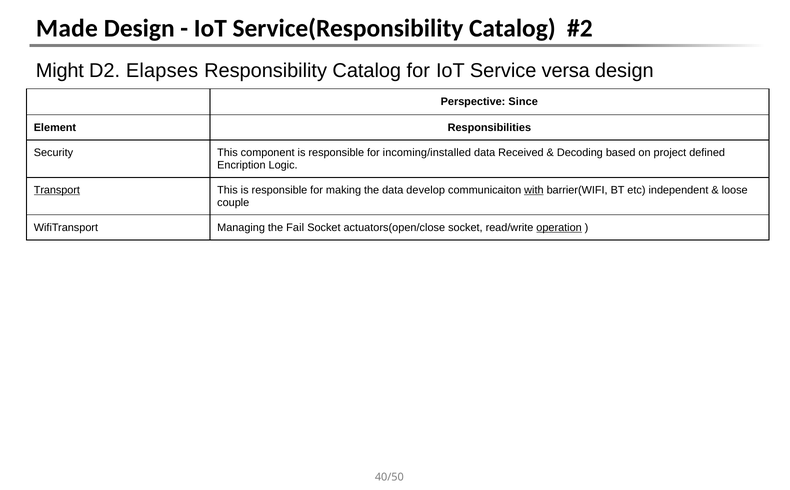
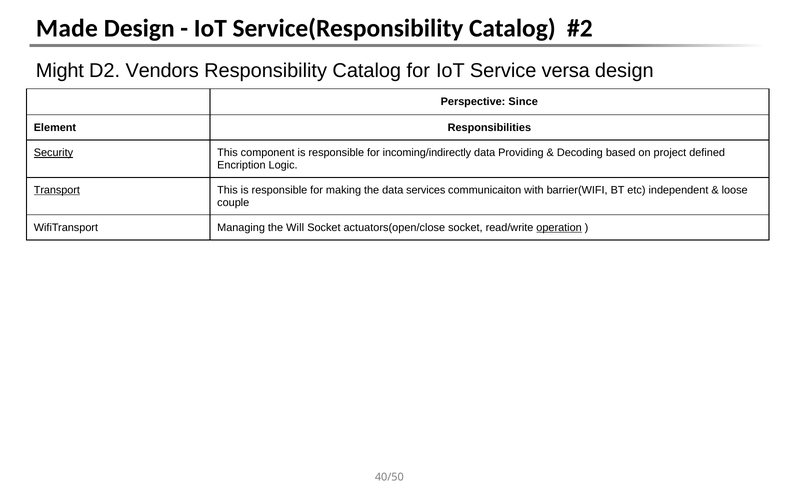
Elapses: Elapses -> Vendors (162, 71)
Security underline: none -> present (53, 153)
incoming/installed: incoming/installed -> incoming/indirectly (427, 153)
Received: Received -> Providing (521, 153)
develop: develop -> services (426, 190)
with underline: present -> none (534, 190)
Fail: Fail -> Will (295, 228)
